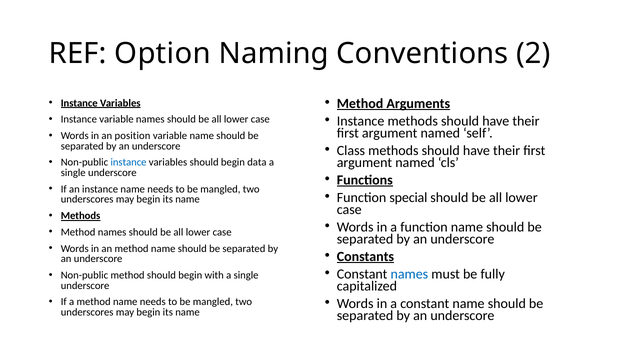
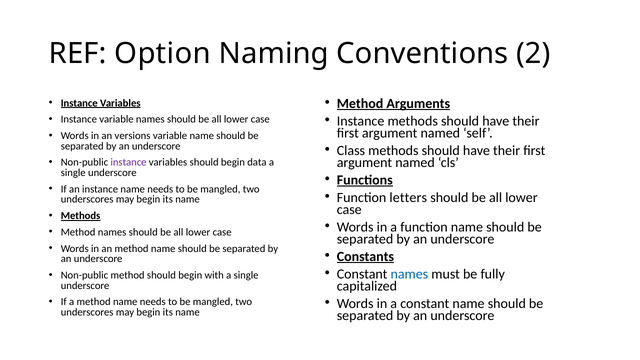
position: position -> versions (133, 136)
instance colour: blue -> purple (129, 162)
special: special -> letters (408, 197)
